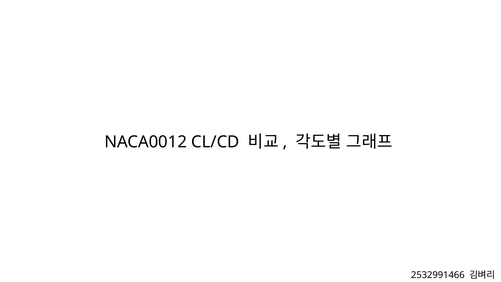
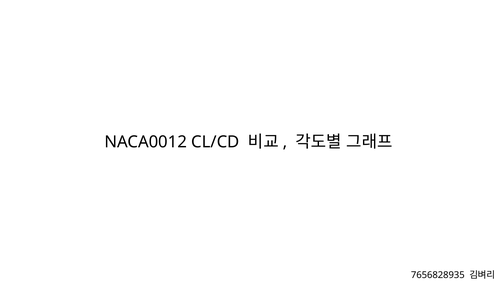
2532991466: 2532991466 -> 7656828935 (438, 275)
